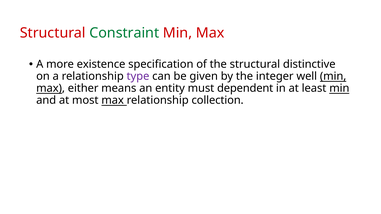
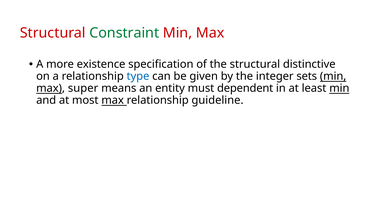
type colour: purple -> blue (138, 76)
well: well -> sets (307, 76)
either: either -> super (83, 88)
collection: collection -> guideline (218, 100)
